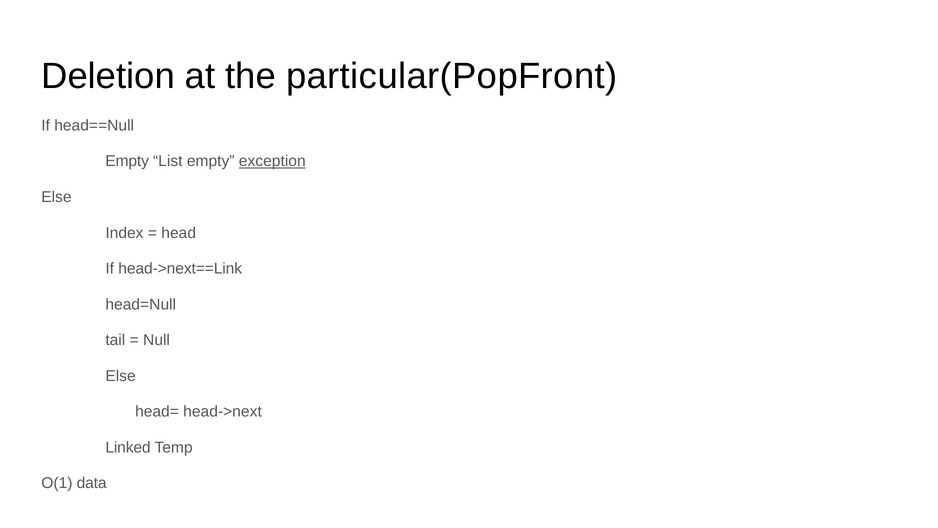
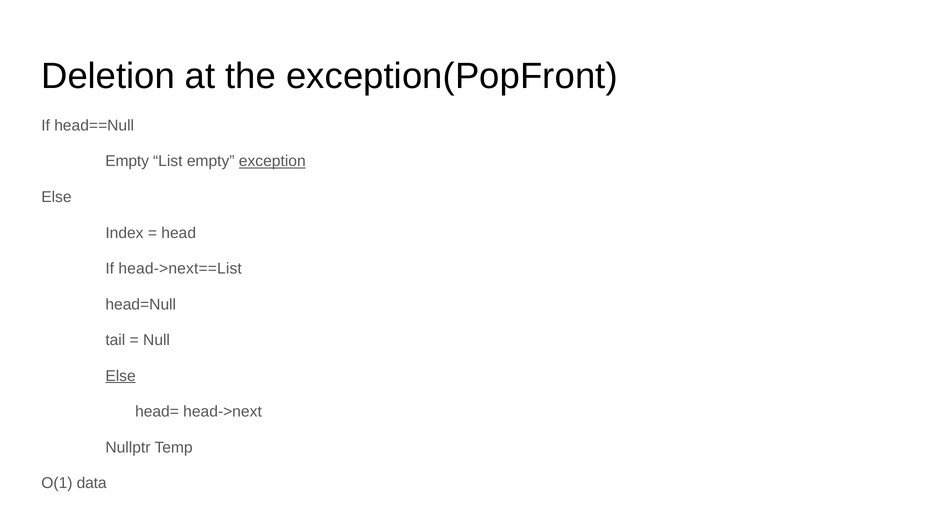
particular(PopFront: particular(PopFront -> exception(PopFront (452, 76)
head->next==Link: head->next==Link -> head->next==List (180, 268)
Else underline: none -> present (121, 376)
Linked: Linked -> Nullptr (128, 447)
